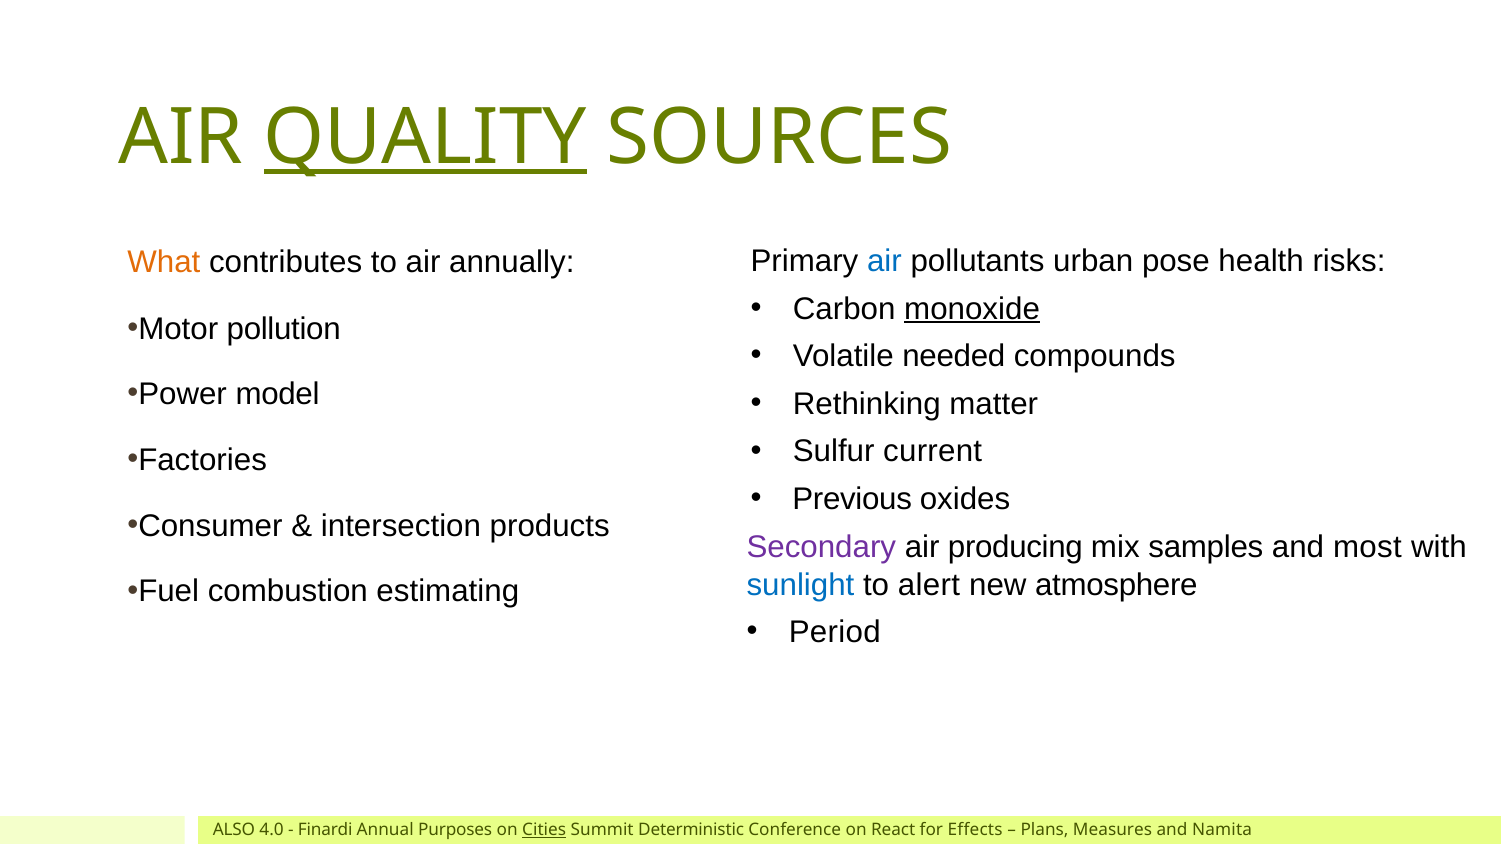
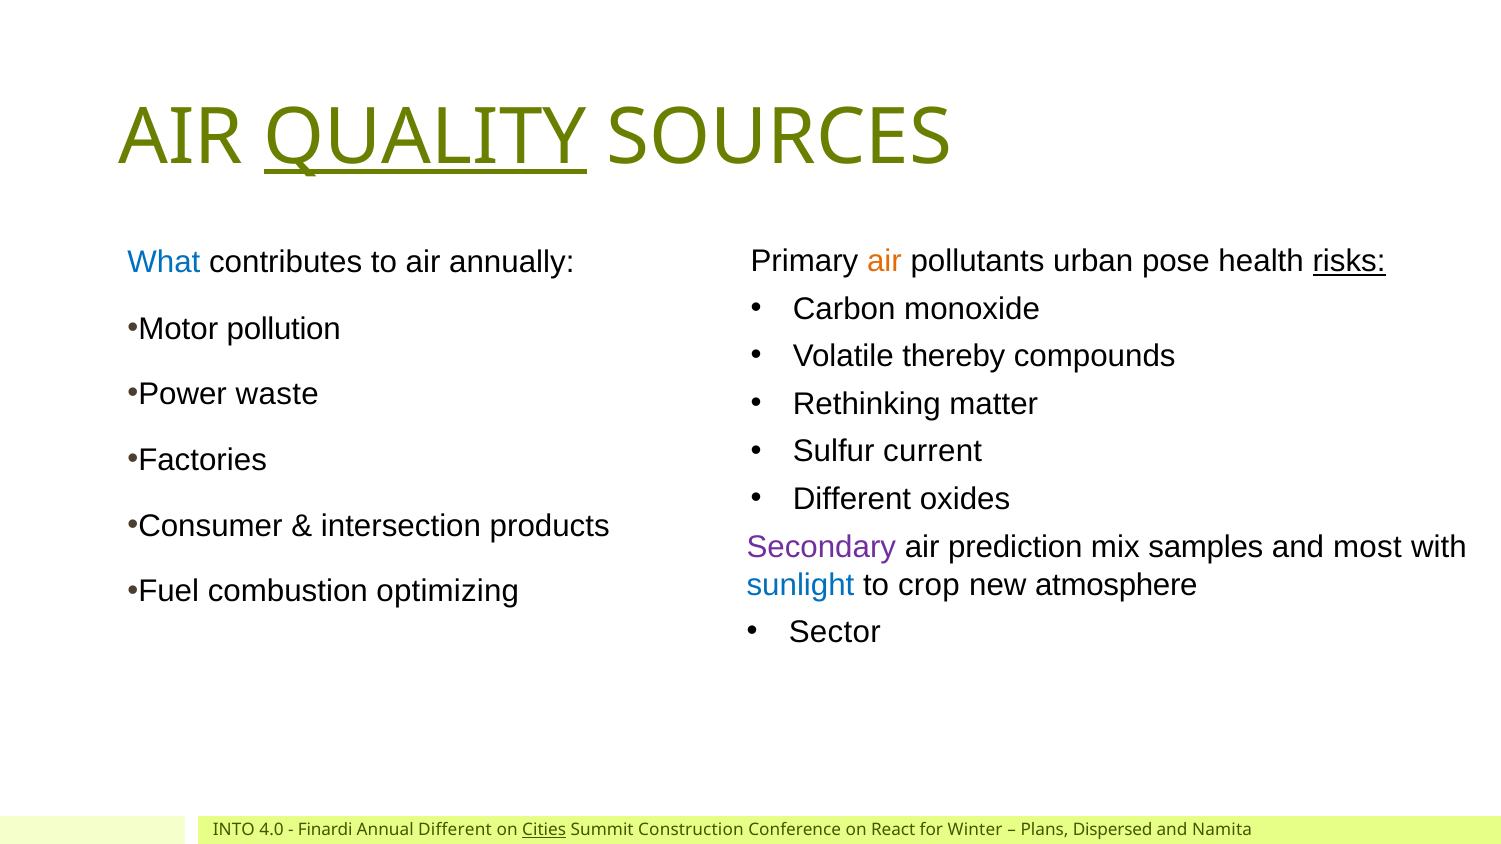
air colour: blue -> orange (884, 261)
risks underline: none -> present (1349, 261)
What colour: orange -> blue (164, 263)
monoxide underline: present -> none (972, 309)
needed: needed -> thereby (954, 357)
model: model -> waste (277, 395)
Previous: Previous -> Different (852, 499)
producing: producing -> prediction (1015, 548)
alert: alert -> crop (929, 585)
estimating: estimating -> optimizing (448, 592)
Period: Period -> Sector (835, 633)
ALSO: ALSO -> INTO (234, 830)
Annual Purposes: Purposes -> Different (455, 830)
Deterministic: Deterministic -> Construction (691, 830)
Effects: Effects -> Winter (975, 830)
Measures: Measures -> Dispersed (1113, 830)
